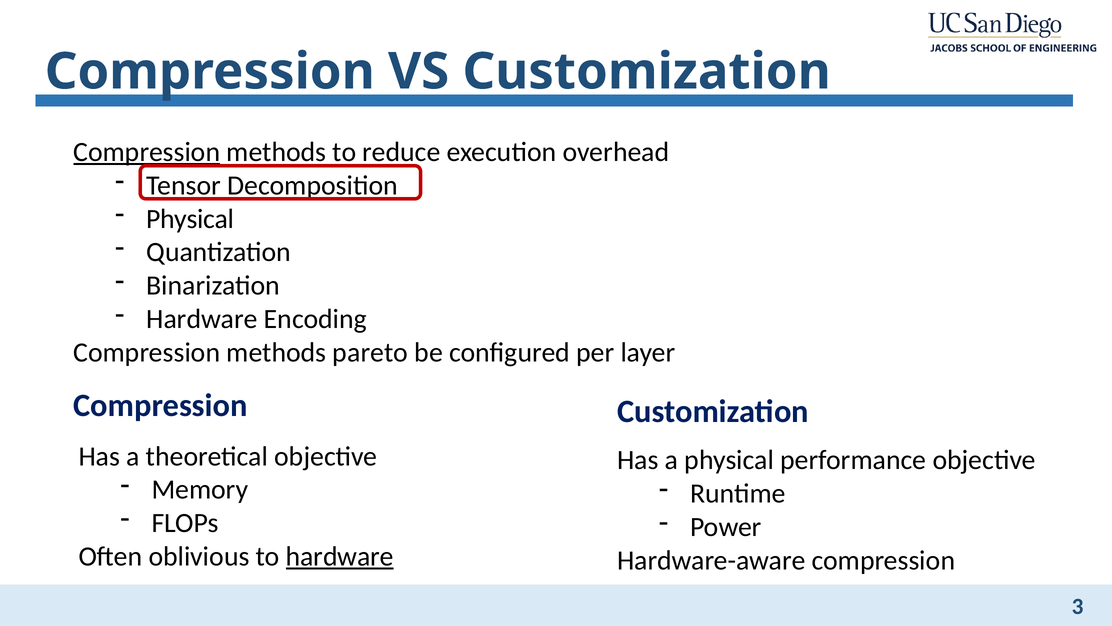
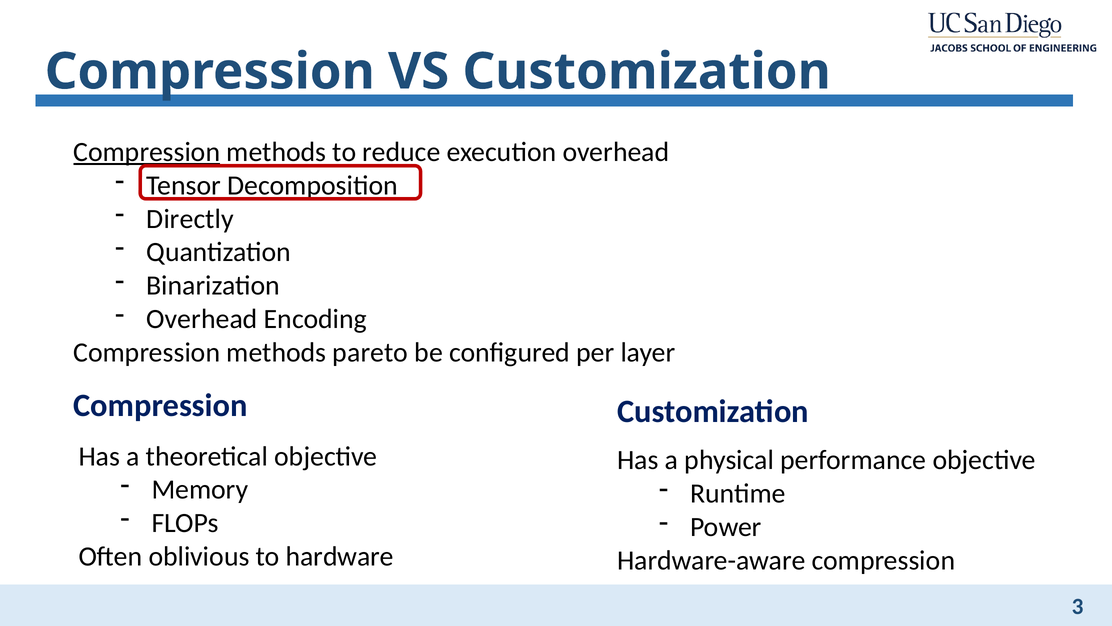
Physical: Physical -> Directly (190, 219)
Hardware: Hardware -> Overhead (202, 319)
hardware underline: present -> none (340, 556)
